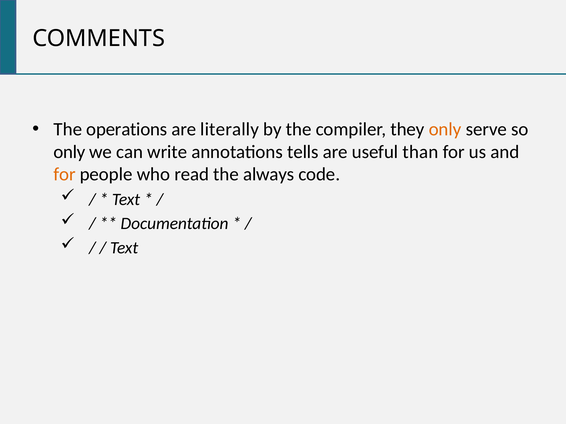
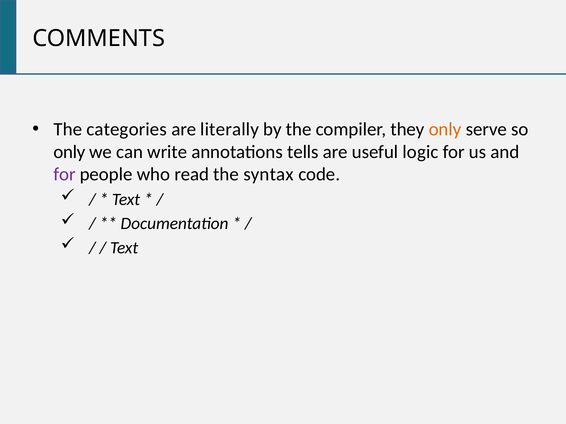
operations: operations -> categories (127, 129)
than: than -> logic (421, 152)
for colour: orange -> purple (65, 175)
always: always -> syntax (269, 175)
